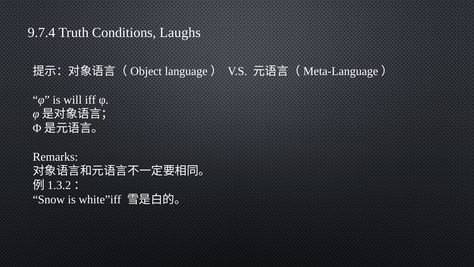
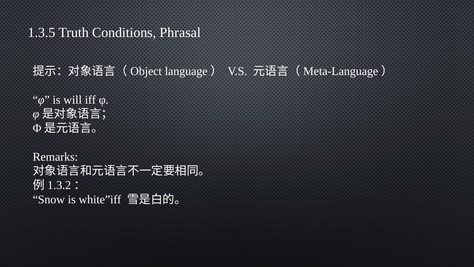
9.7.4: 9.7.4 -> 1.3.5 (42, 33)
Laughs: Laughs -> Phrasal (180, 33)
